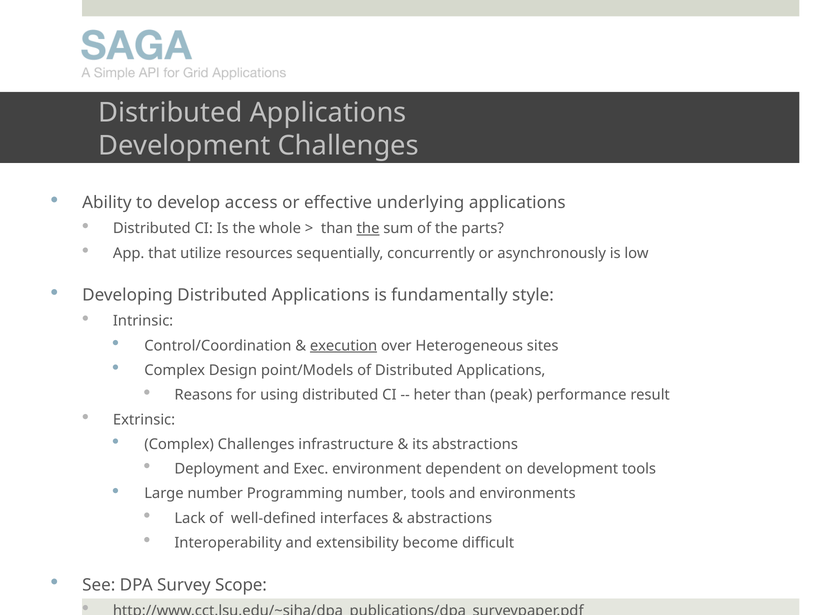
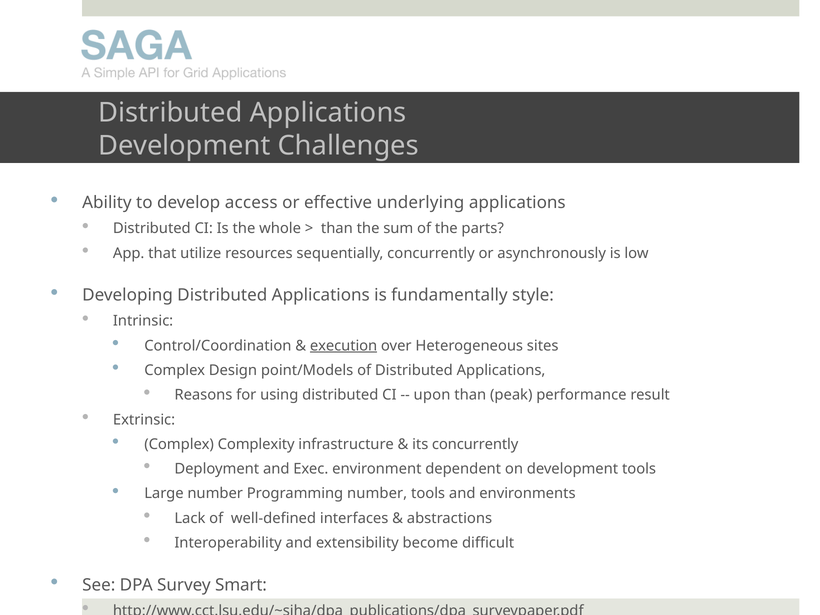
the underline: present -> none (368, 229)
heter: heter -> upon (432, 395)
Complex Challenges: Challenges -> Complexity (256, 444)
its abstractions: abstractions -> concurrently (475, 444)
Scope: Scope -> Smart (241, 585)
